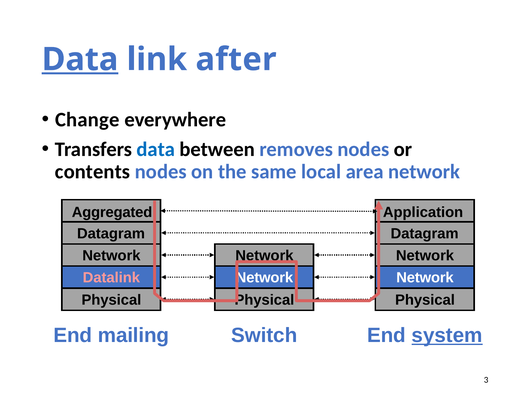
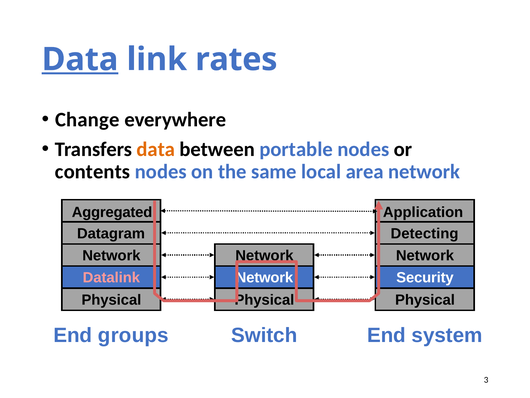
after: after -> rates (236, 59)
data colour: blue -> orange (156, 149)
removes: removes -> portable (296, 149)
Datagram: Datagram -> Detecting (425, 233)
Network: Network -> Security (425, 277)
mailing: mailing -> groups (133, 335)
system underline: present -> none (447, 335)
